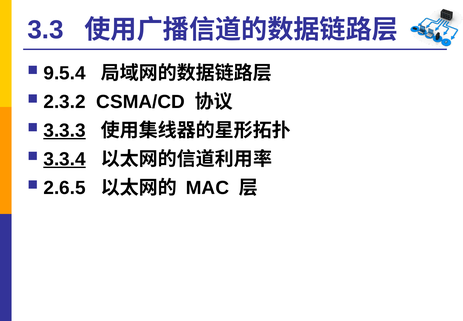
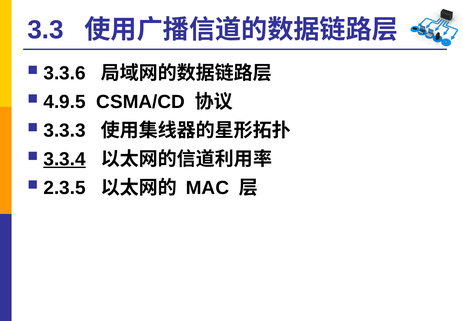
9.5.4: 9.5.4 -> 3.3.6 (65, 73)
2.3.2: 2.3.2 -> 4.9.5 (65, 102)
3.3.3 underline: present -> none (65, 130)
2.6.5: 2.6.5 -> 2.3.5 (65, 188)
